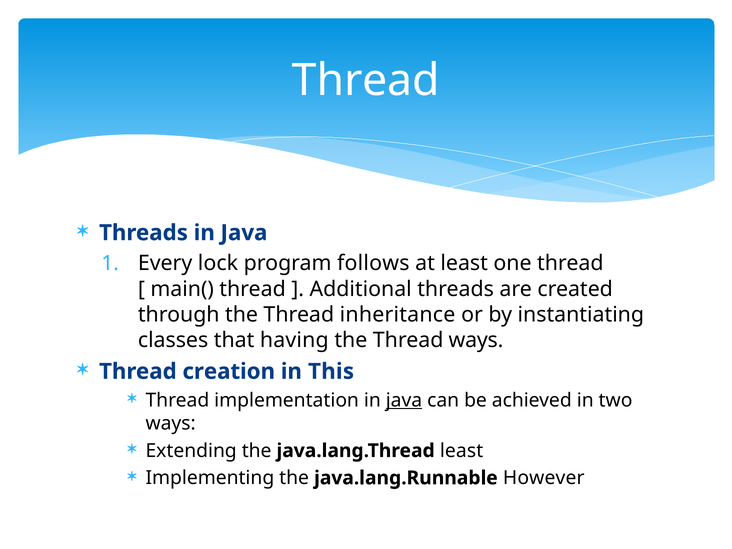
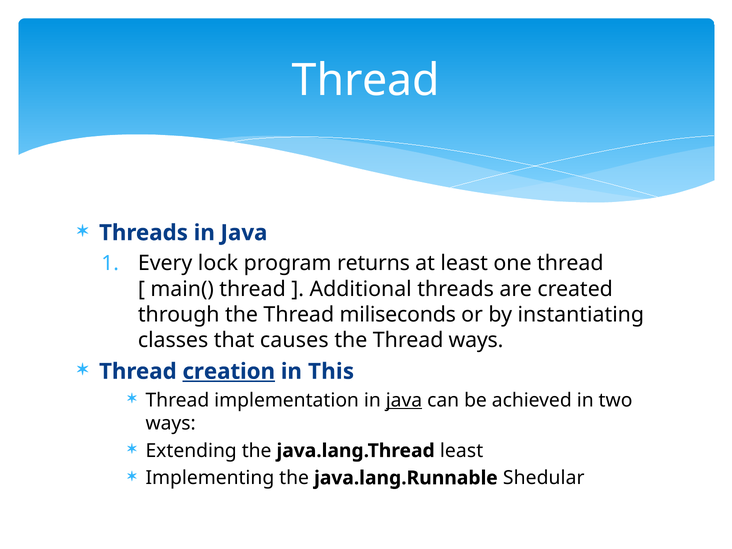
follows: follows -> returns (373, 263)
inheritance: inheritance -> miliseconds (398, 315)
having: having -> causes (294, 340)
creation underline: none -> present (229, 371)
However: However -> Shedular (544, 478)
